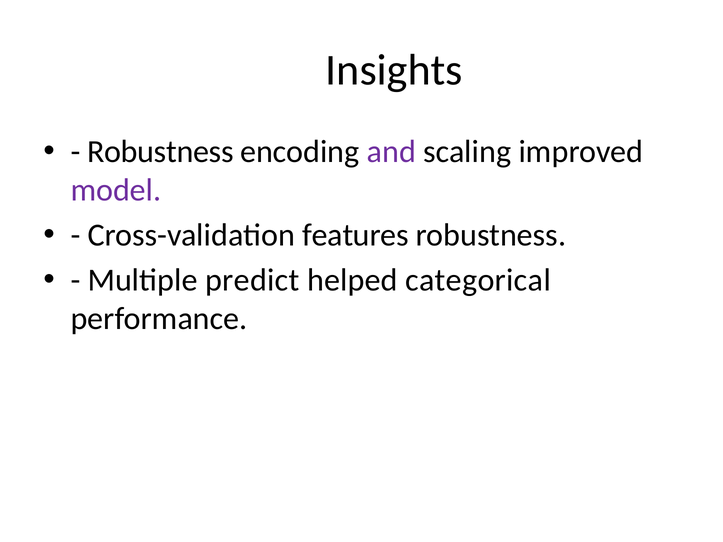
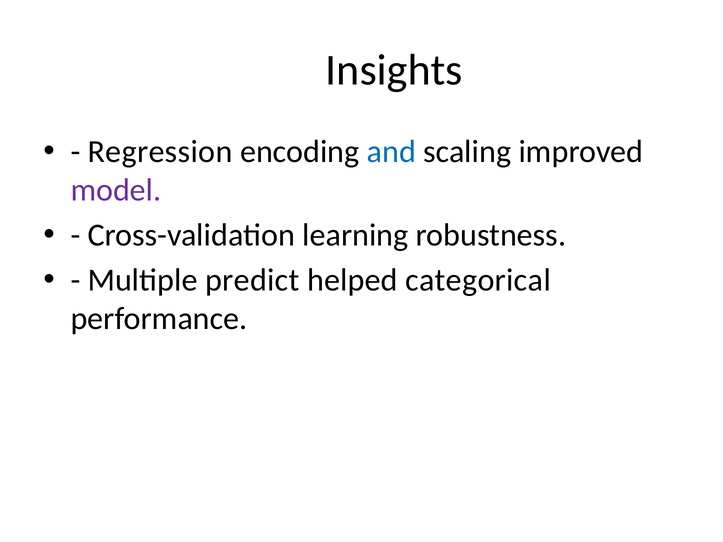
Robustness: Robustness -> Regression (160, 152)
and colour: purple -> blue (391, 152)
features: features -> learning (355, 235)
